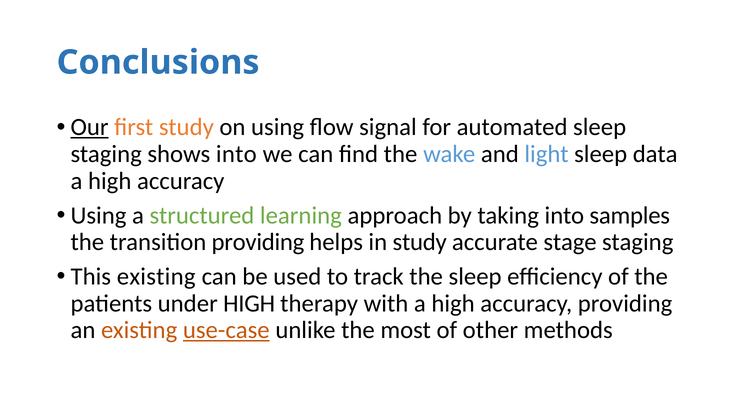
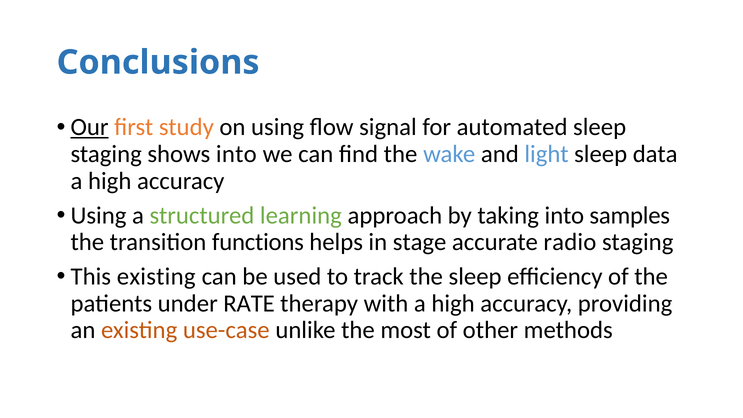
transition providing: providing -> functions (258, 242)
in study: study -> stage (420, 242)
stage: stage -> radio (570, 242)
under HIGH: HIGH -> RATE (249, 303)
use-case underline: present -> none (226, 330)
